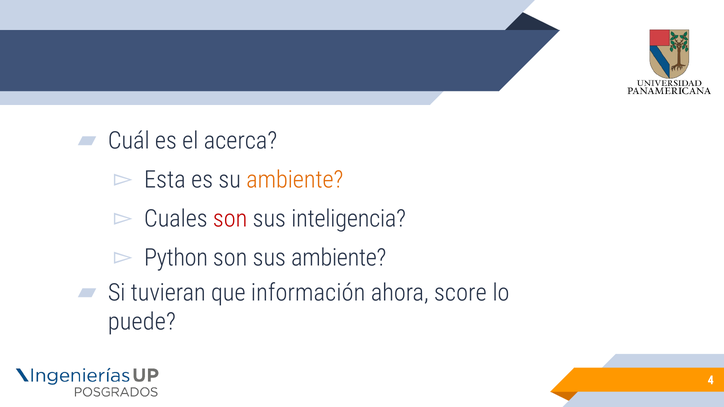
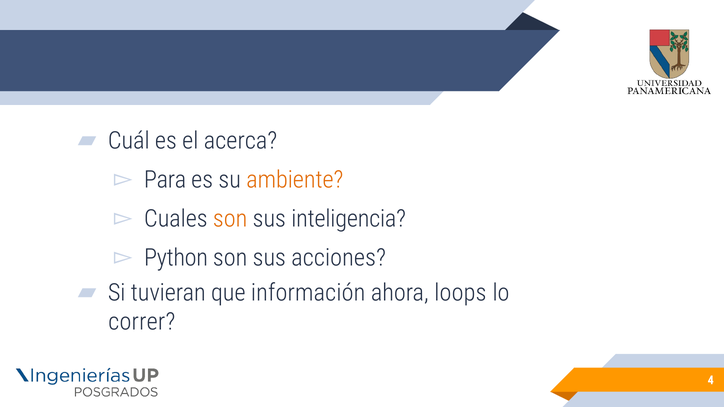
Esta: Esta -> Para (165, 180)
son colour: red -> orange (230, 219)
sus ambiente: ambiente -> acciones (339, 258)
score: score -> loops (460, 293)
puede: puede -> correr (142, 322)
